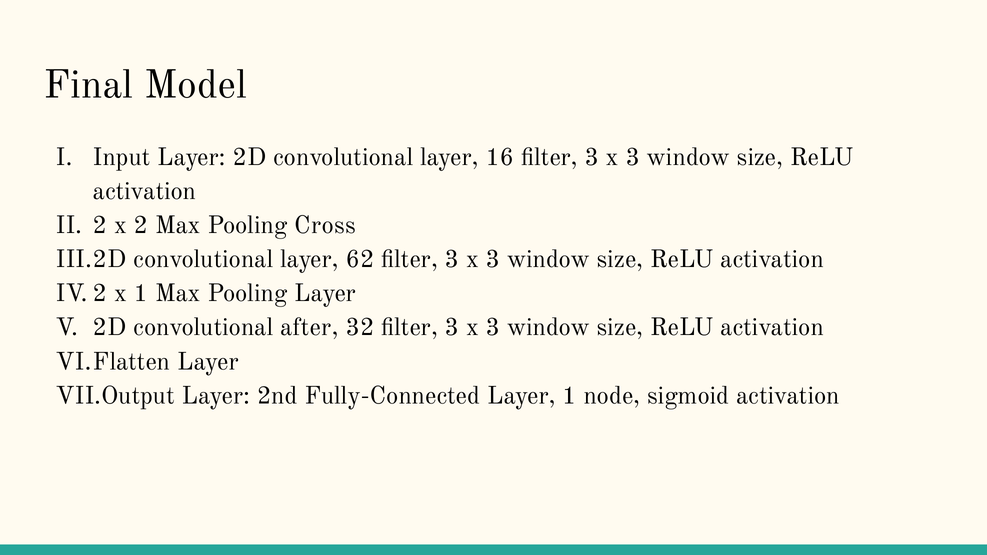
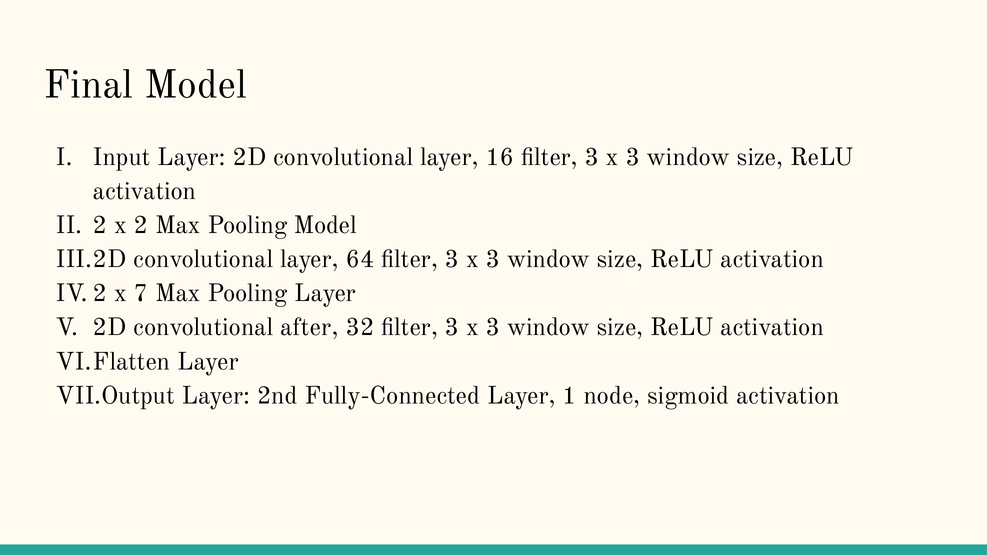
Pooling Cross: Cross -> Model (325, 225)
62: 62 -> 64 (360, 259)
x 1: 1 -> 7 (141, 293)
